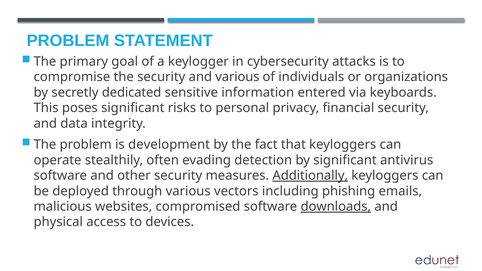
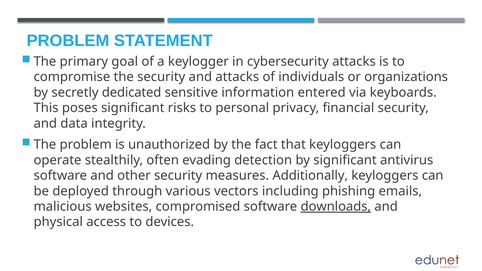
and various: various -> attacks (237, 77)
development: development -> unauthorized (169, 145)
Additionally underline: present -> none (310, 176)
